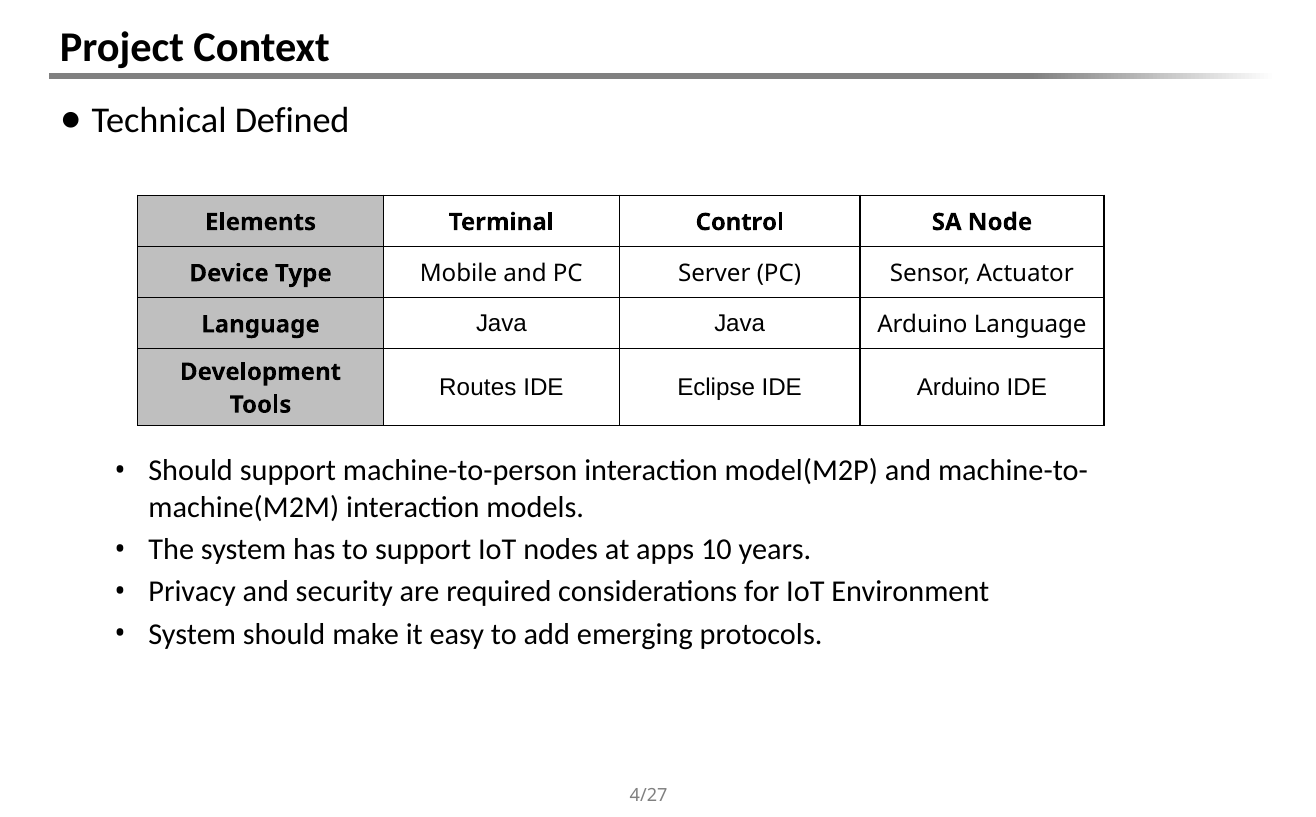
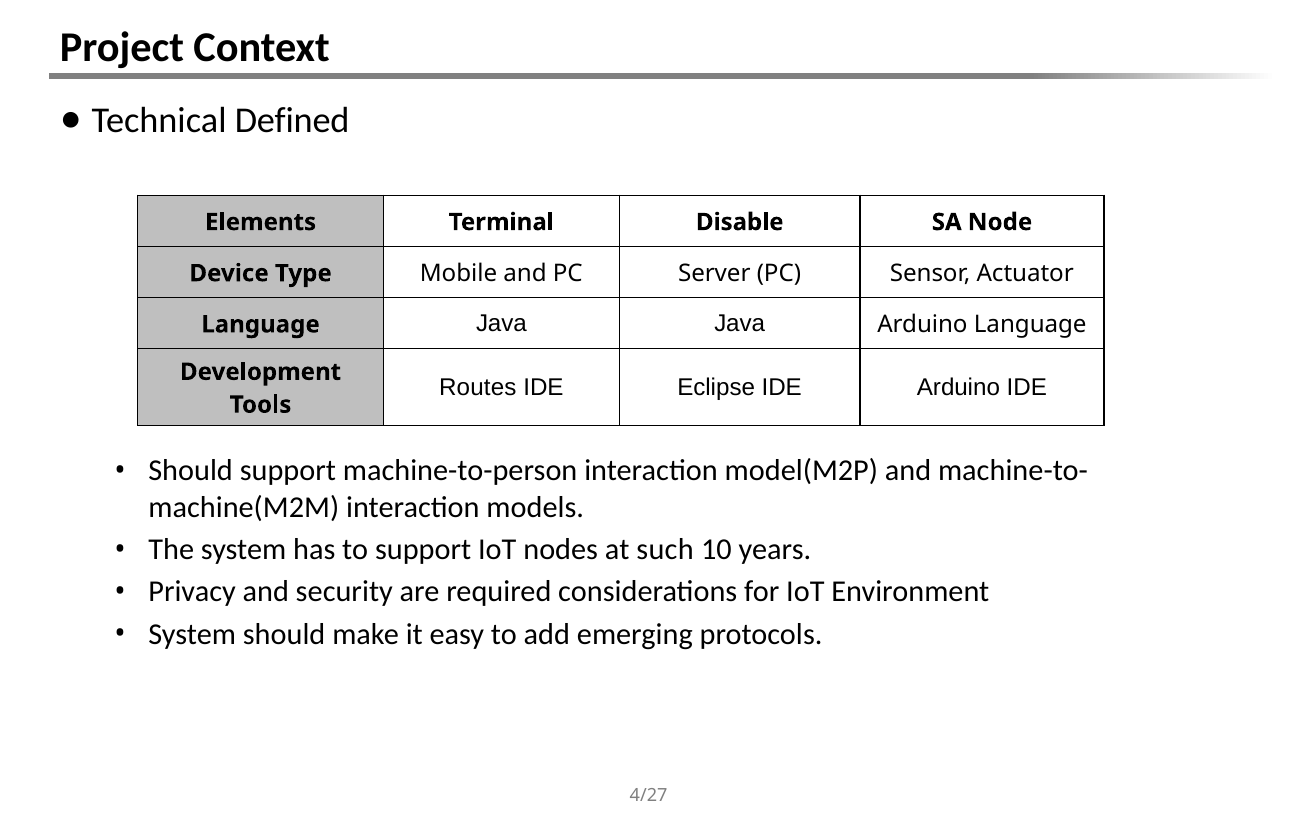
Control: Control -> Disable (740, 222)
apps: apps -> such (665, 549)
